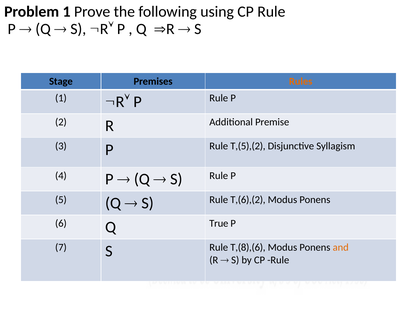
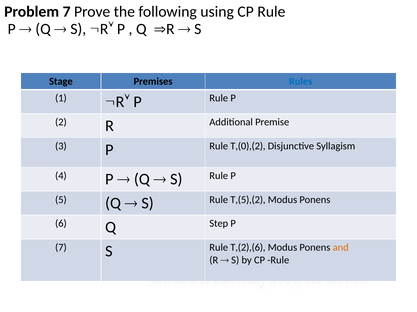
Problem 1: 1 -> 7 (67, 12)
Rules colour: orange -> blue (301, 82)
T,(5),(2: T,(5),(2 -> T,(0),(2 (248, 146)
T,(6),(2: T,(6),(2 -> T,(5),(2 (248, 200)
True: True -> Step (219, 224)
T,(8),(6: T,(8),(6 -> T,(2),(6 (248, 248)
